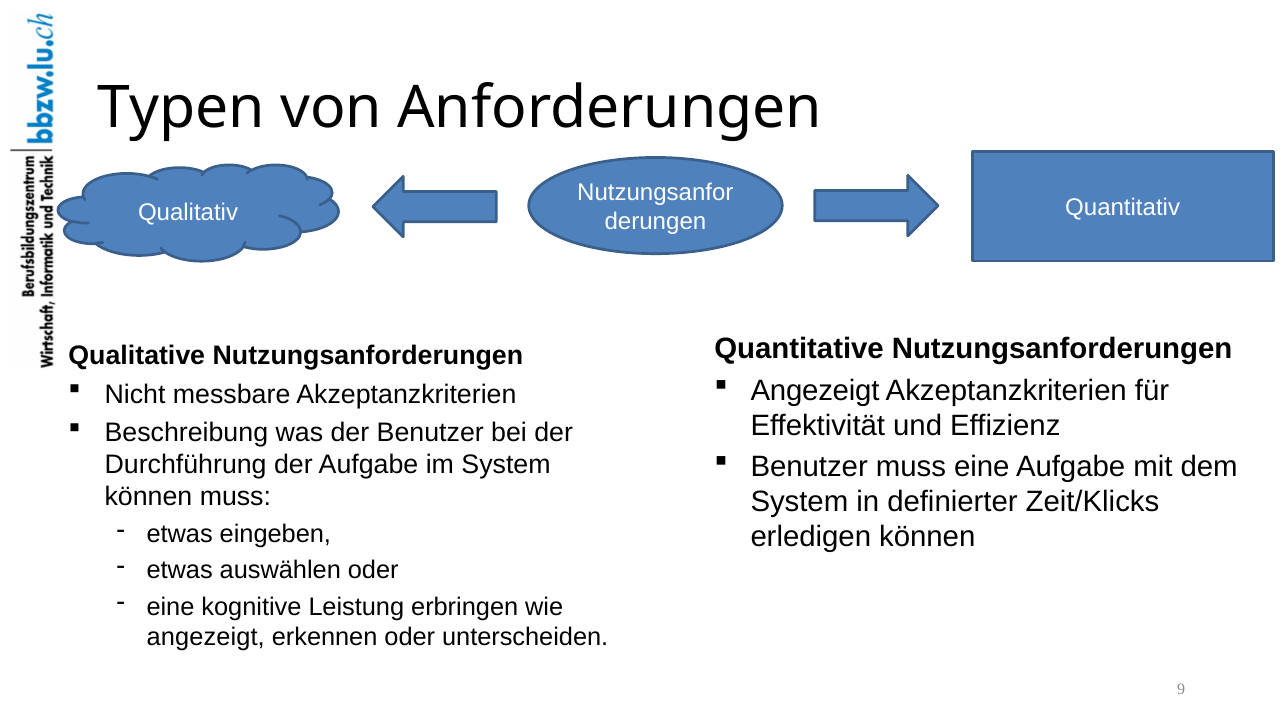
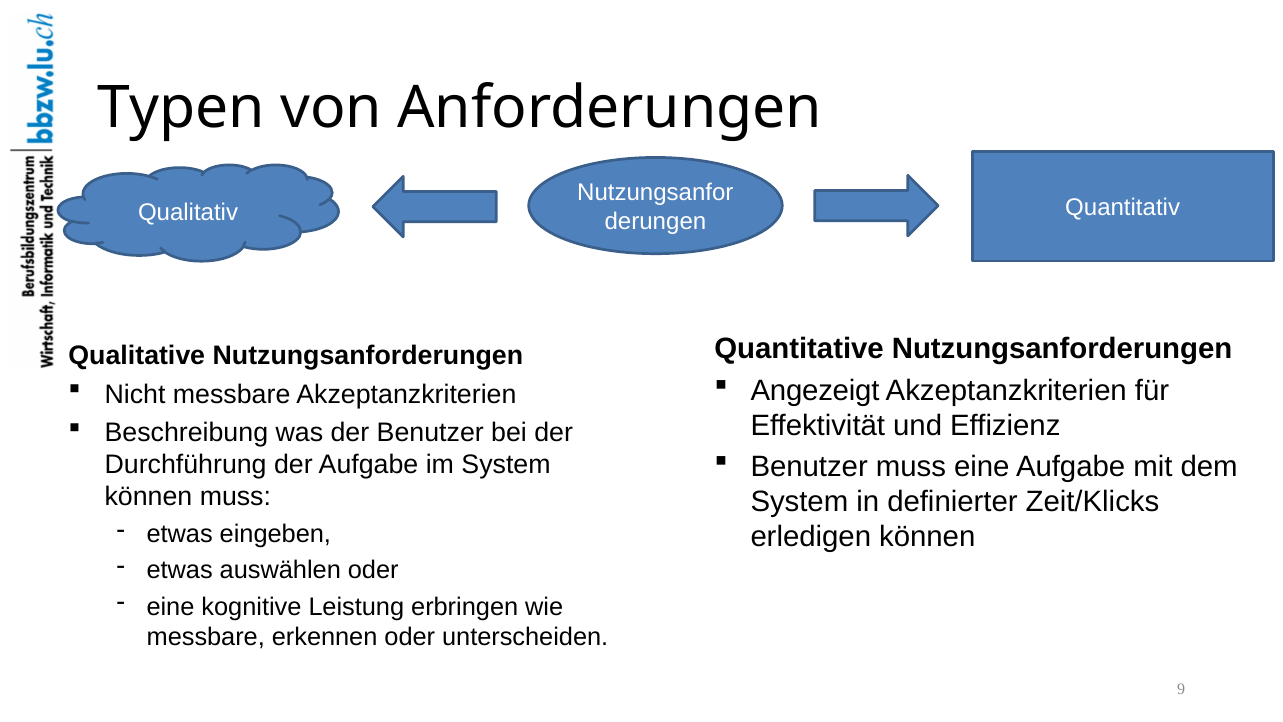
angezeigt: angezeigt -> messbare (206, 637)
